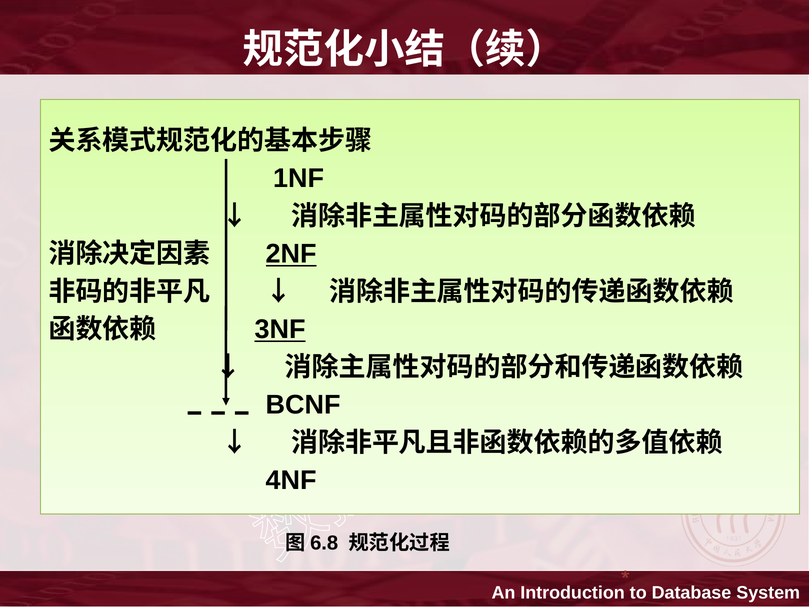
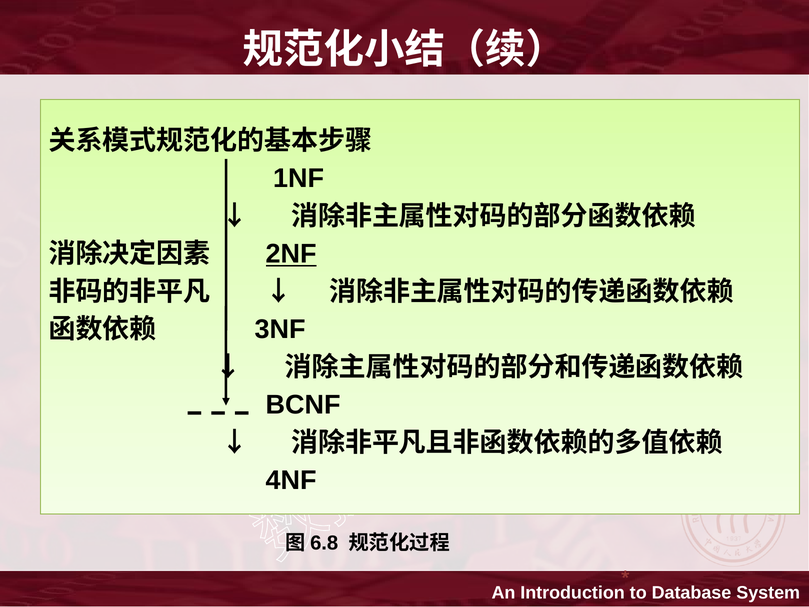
3NF underline: present -> none (280, 329)
